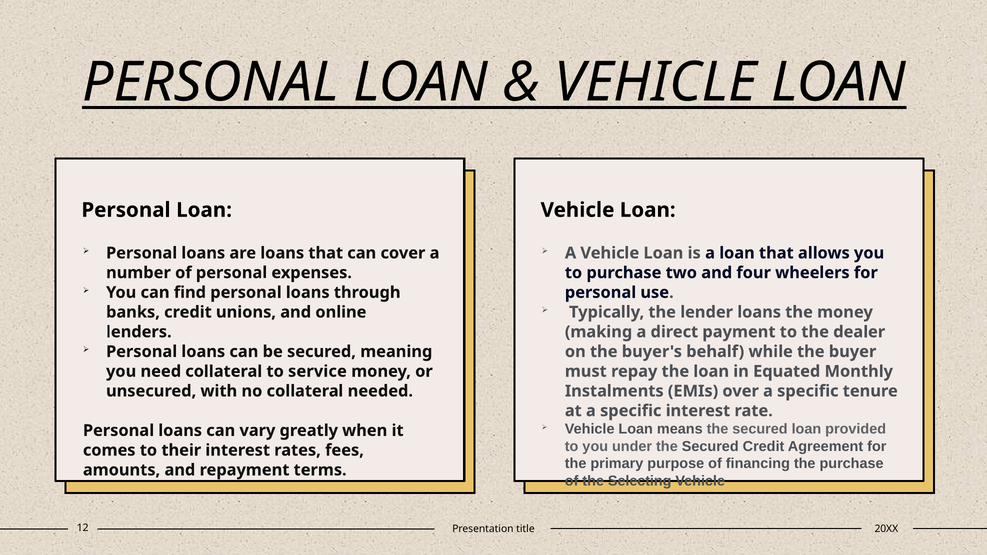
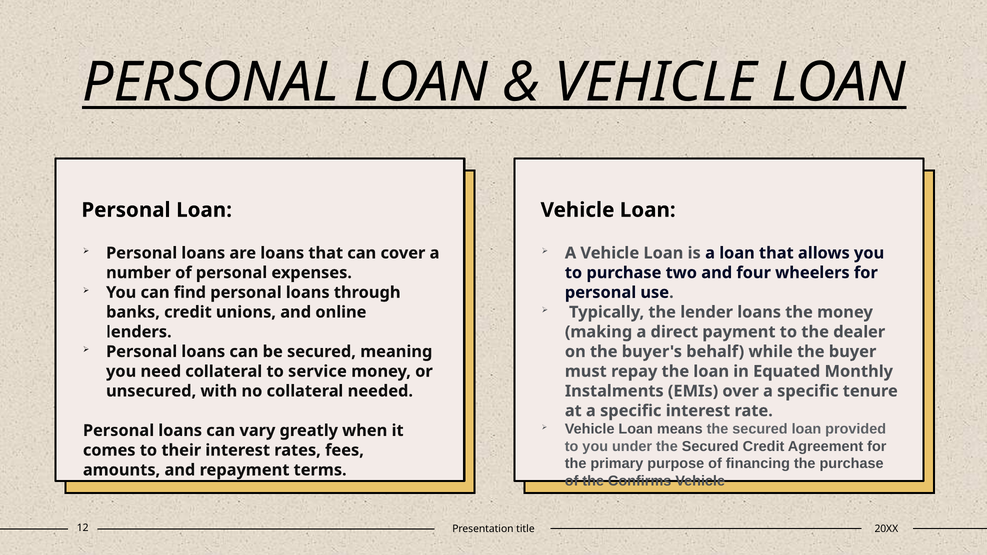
Selecting: Selecting -> Confirms (640, 481)
